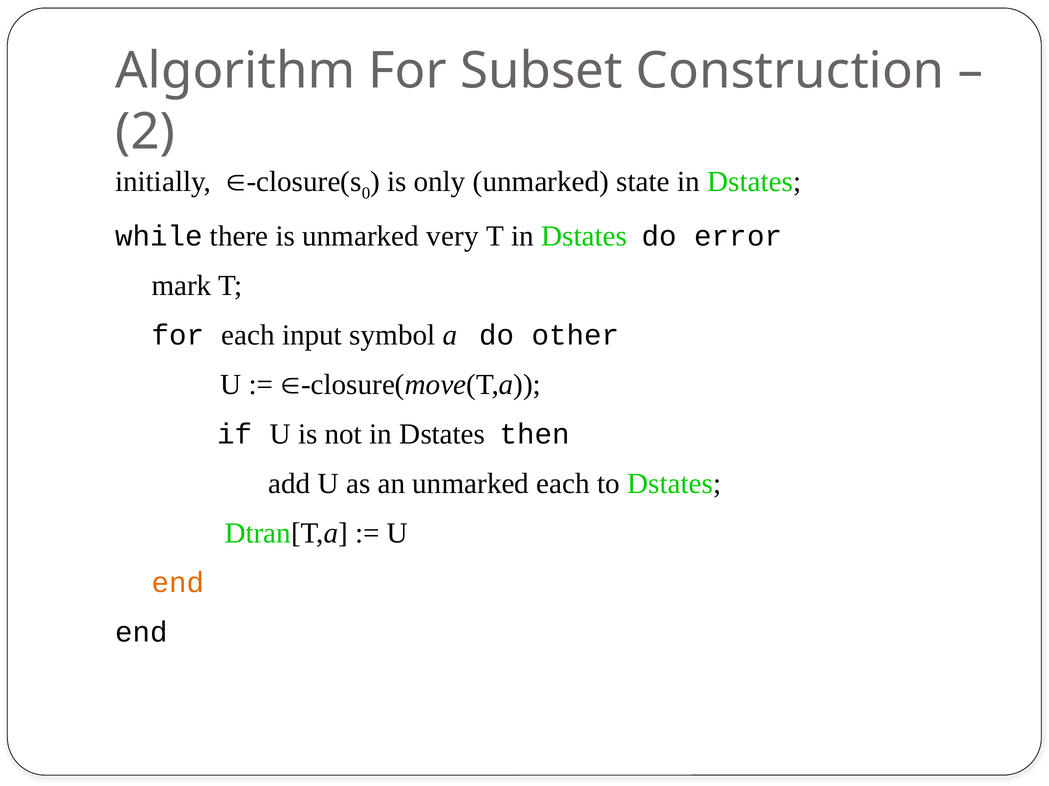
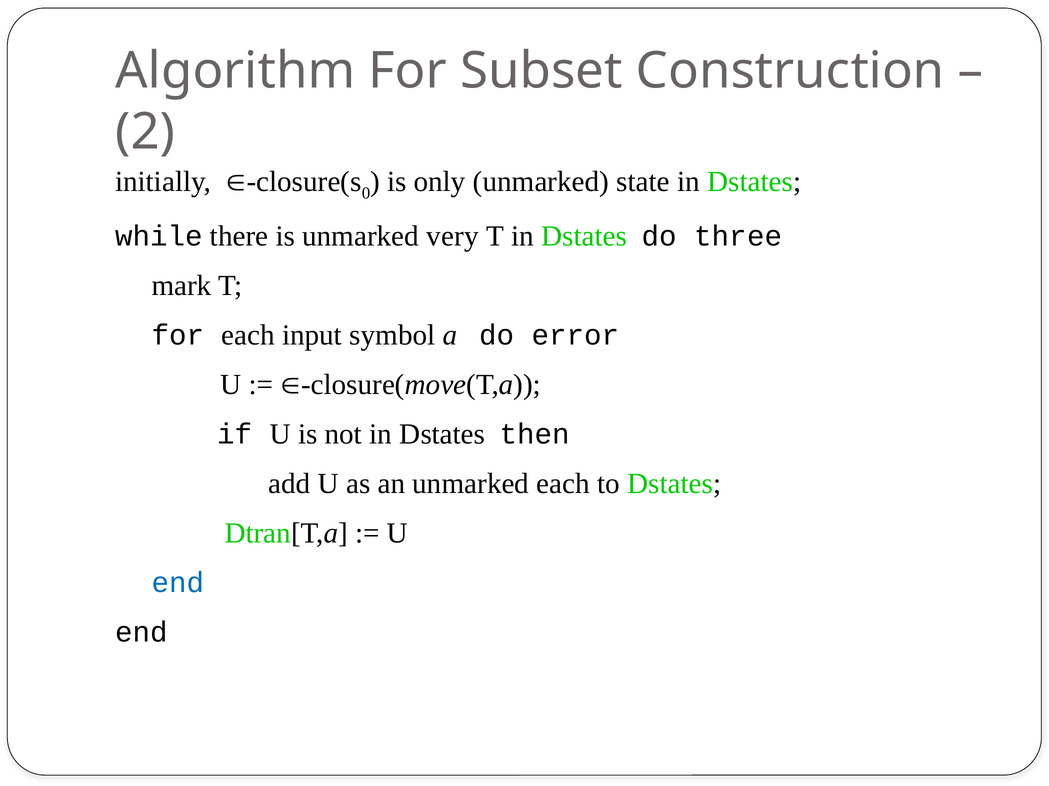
error: error -> three (738, 236)
other: other -> error (575, 336)
end colour: orange -> blue (178, 583)
